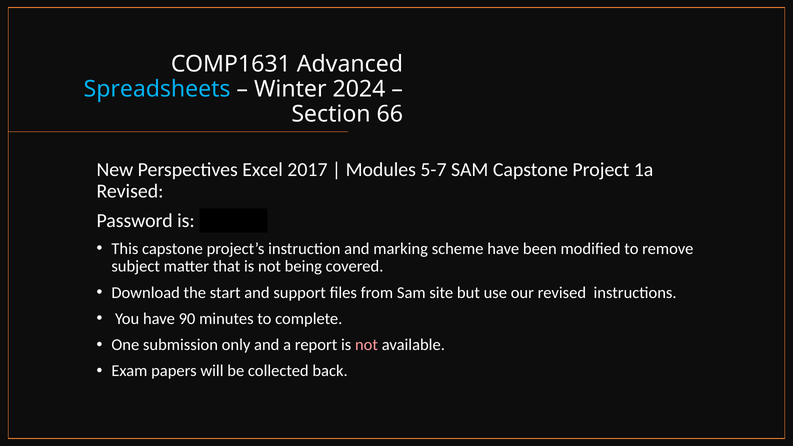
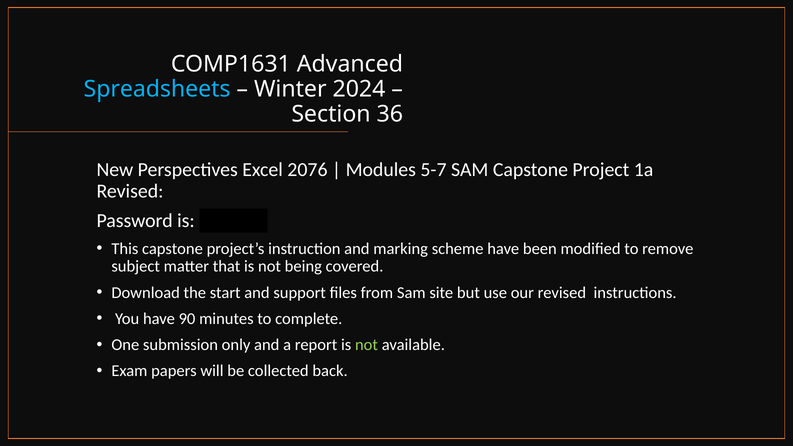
66: 66 -> 36 (390, 114)
2017: 2017 -> 2076 (307, 170)
not colour: pink -> light green (367, 345)
